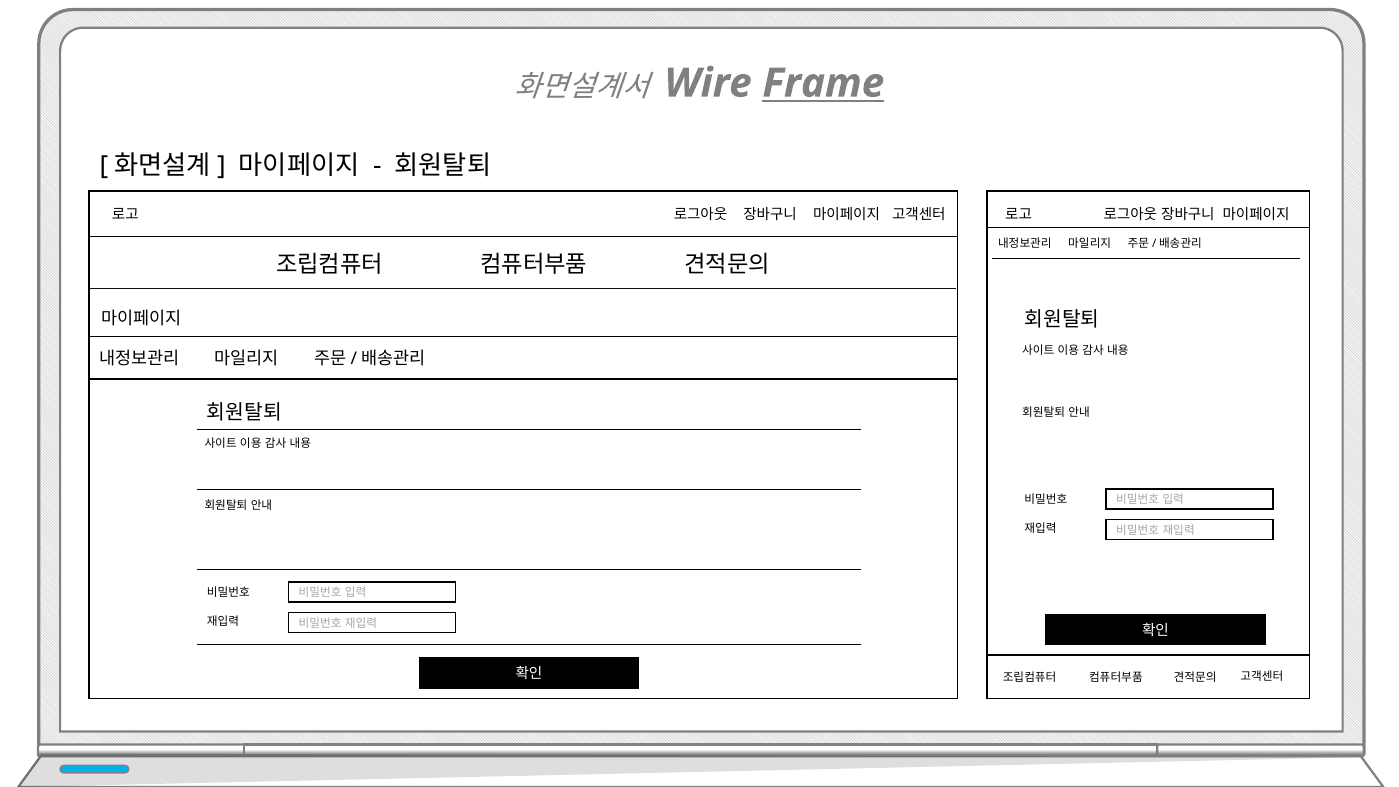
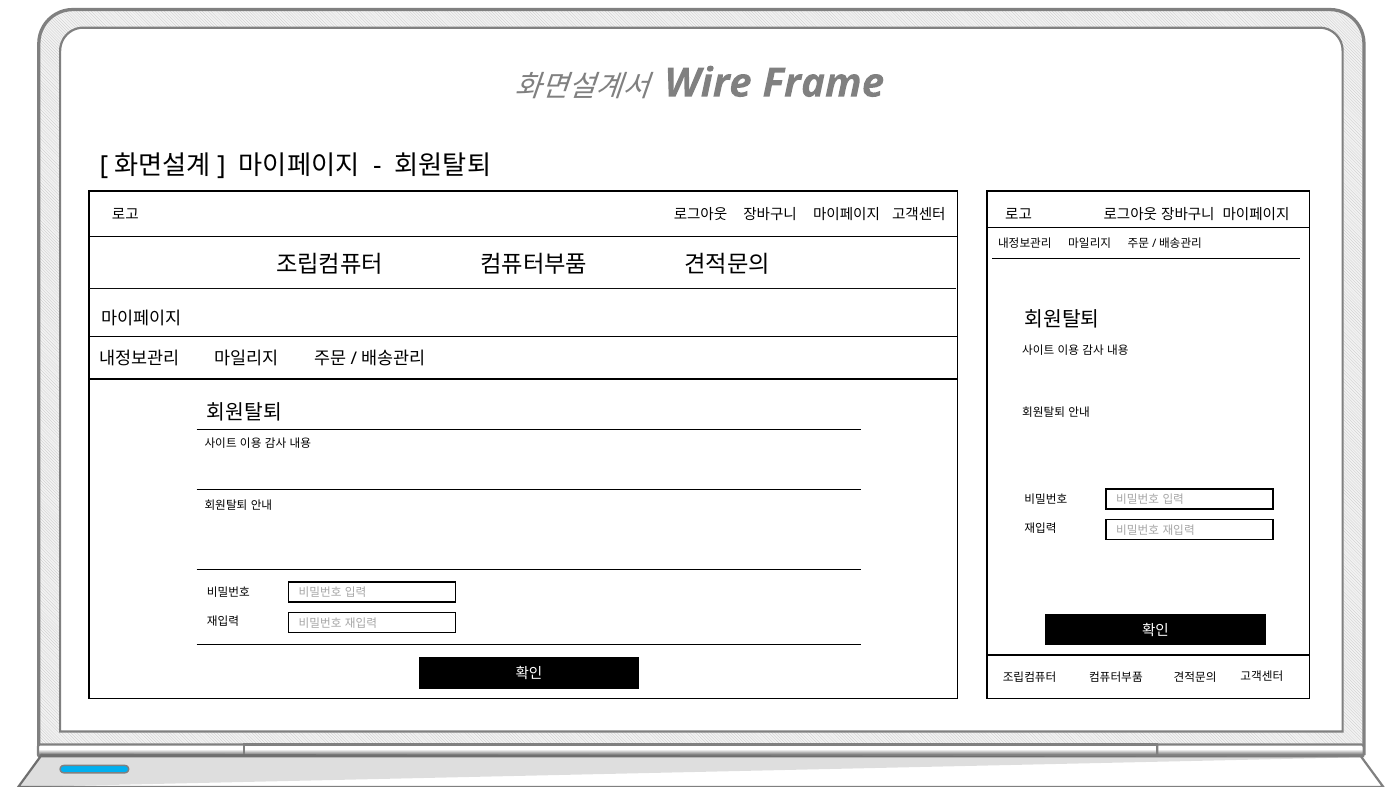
Frame underline: present -> none (823, 83)
